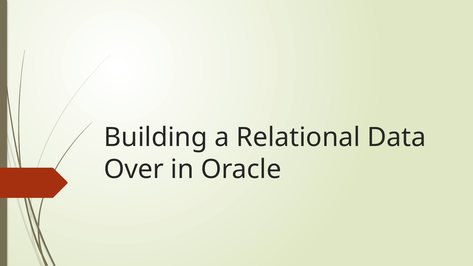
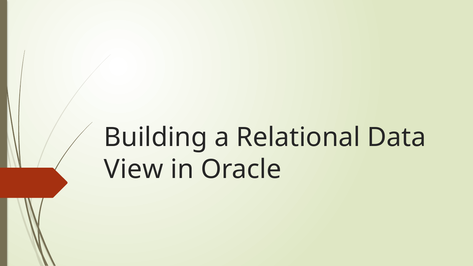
Over: Over -> View (134, 169)
